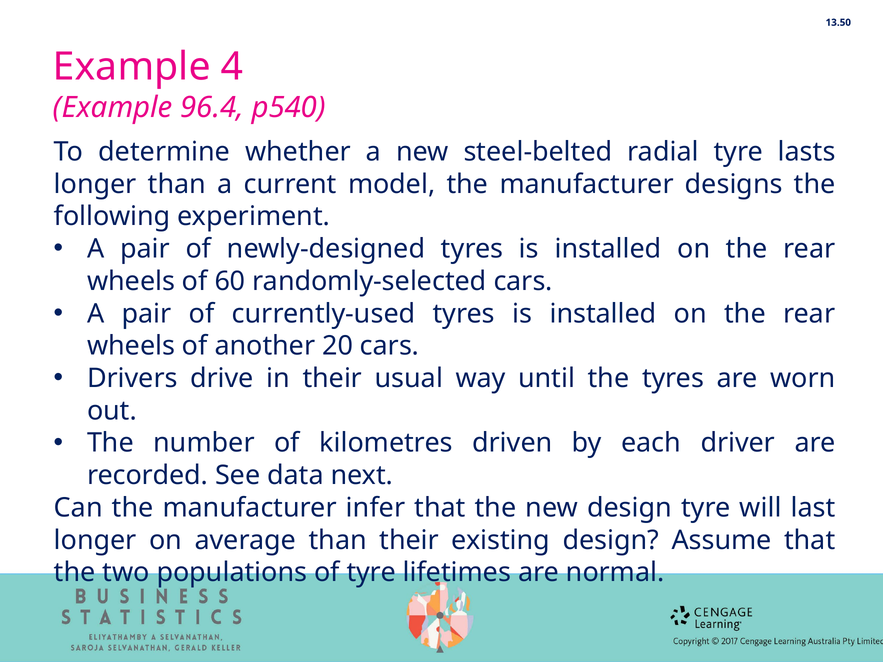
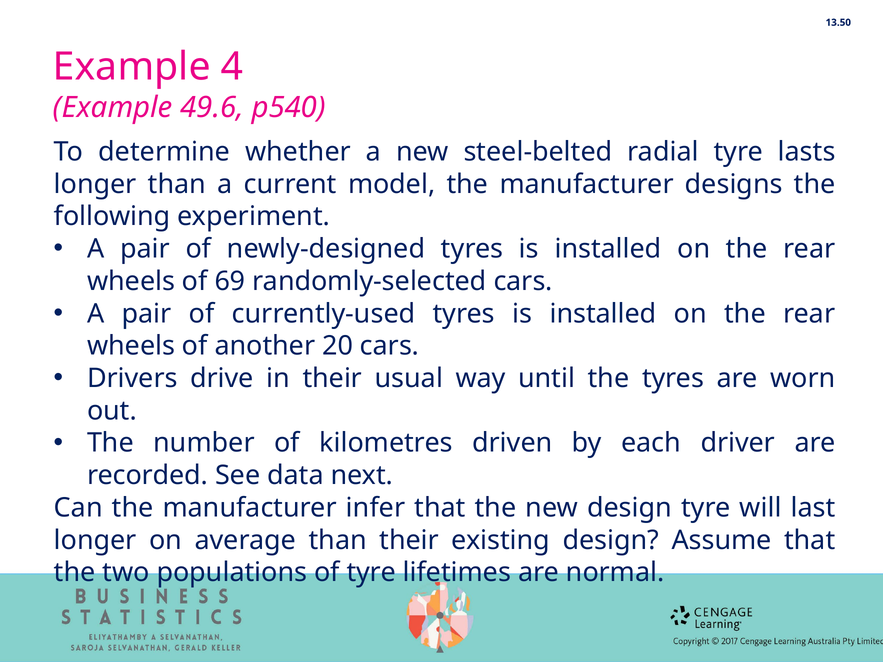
96.4: 96.4 -> 49.6 (212, 107)
60: 60 -> 69 (230, 281)
